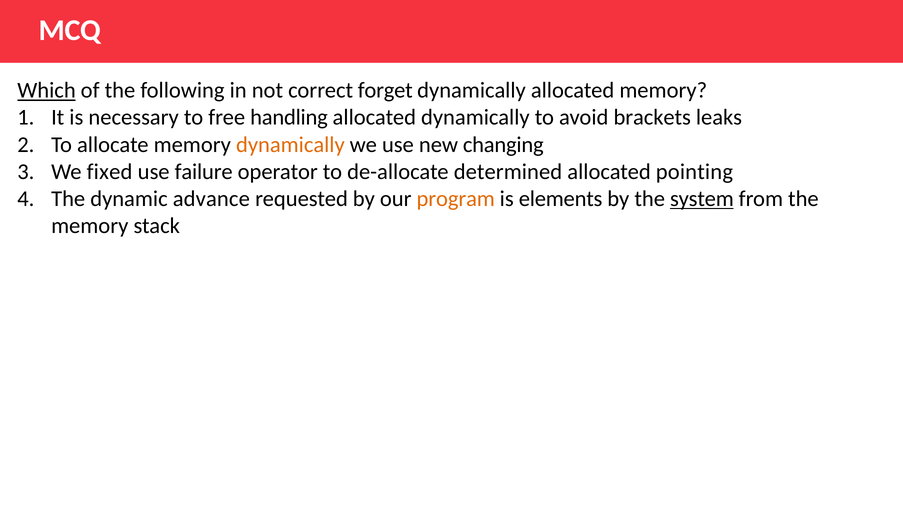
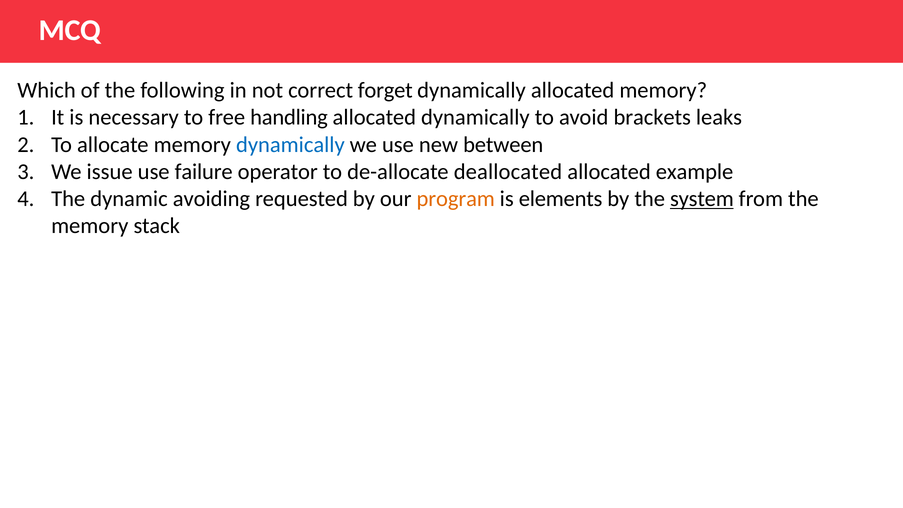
Which underline: present -> none (47, 90)
dynamically colour: orange -> blue (290, 145)
changing: changing -> between (503, 145)
fixed: fixed -> issue (110, 172)
determined: determined -> deallocated (508, 172)
pointing: pointing -> example (695, 172)
advance: advance -> avoiding (211, 199)
